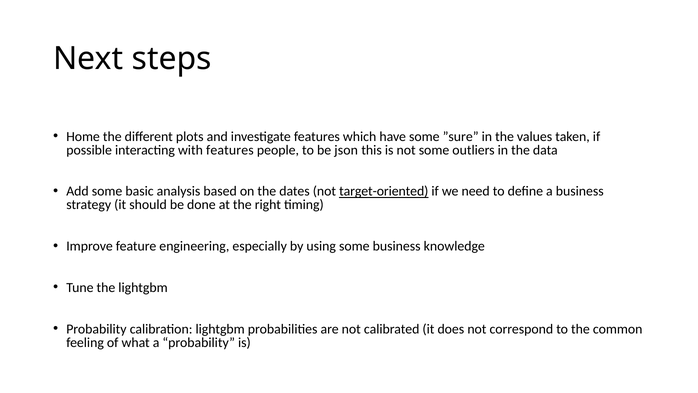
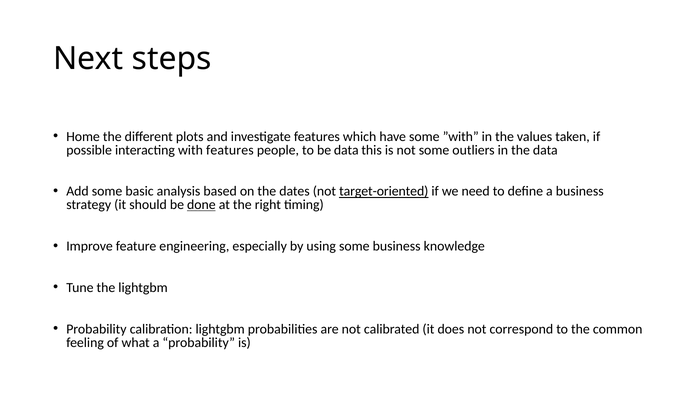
”sure: ”sure -> ”with (461, 136)
be json: json -> data (346, 150)
done underline: none -> present (201, 205)
